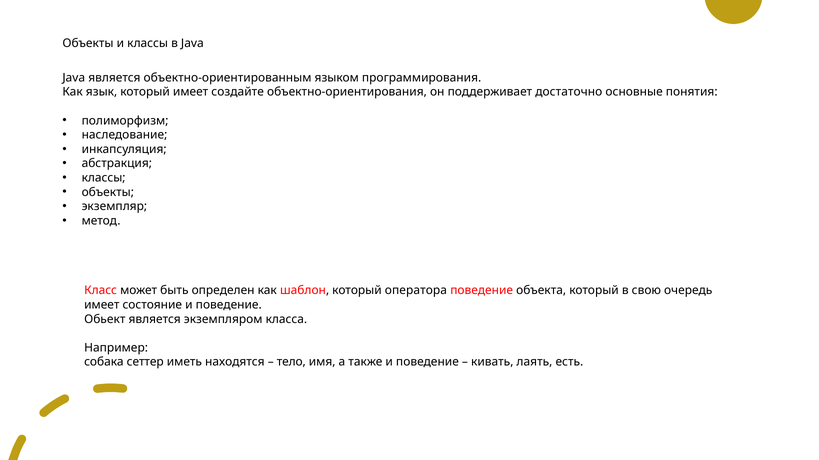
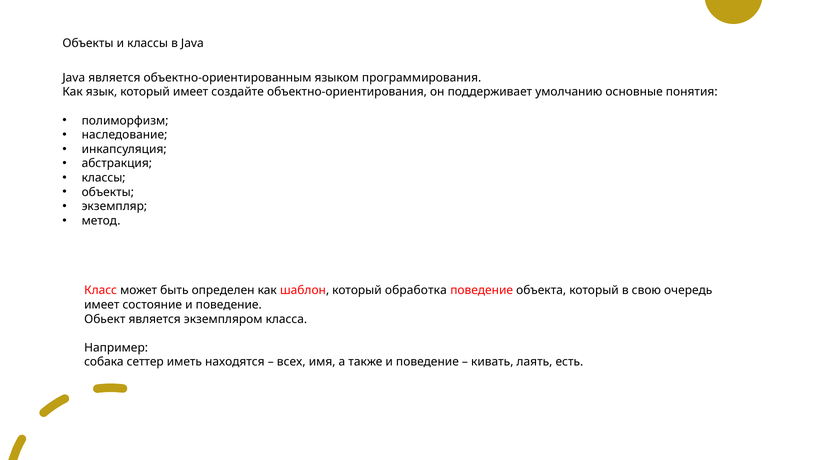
достаточно: достаточно -> умолчанию (569, 92)
оператора: оператора -> обработка (416, 291)
тело: тело -> всех (291, 363)
